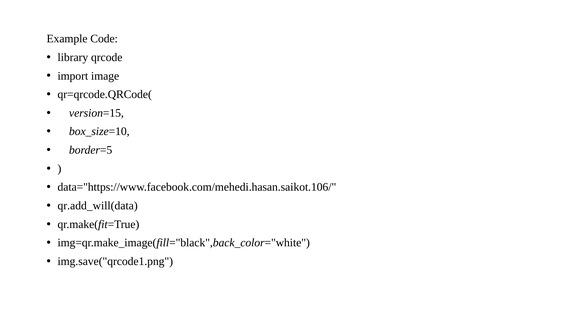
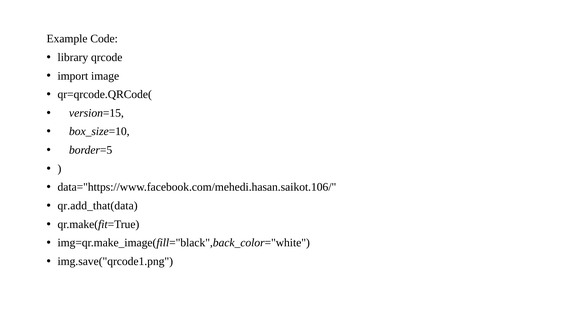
qr.add_will(data: qr.add_will(data -> qr.add_that(data (98, 206)
